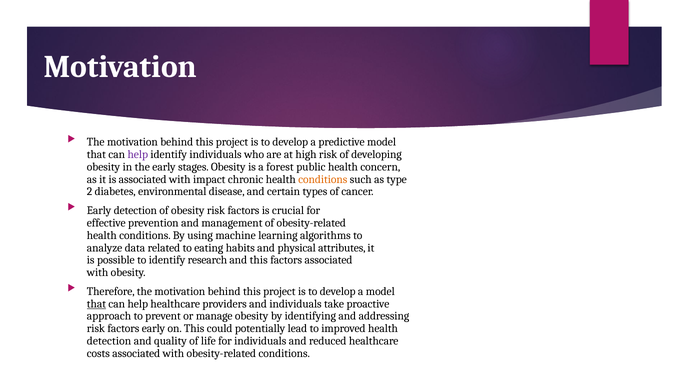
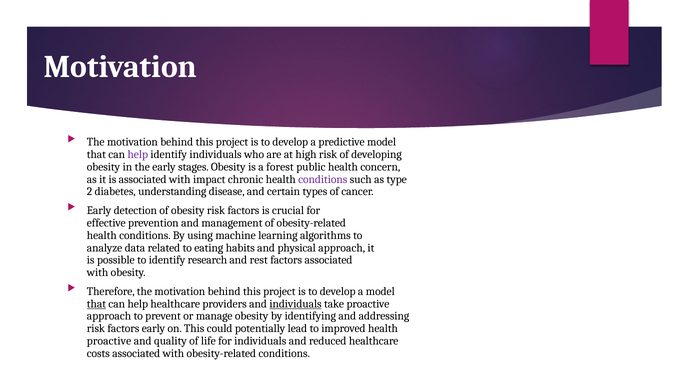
conditions colour: orange -> purple (323, 179)
environmental: environmental -> understanding (172, 191)
physical attributes: attributes -> approach (342, 247)
and this: this -> rest (259, 260)
individuals underline: none -> present (295, 303)
detection: detection -> proactive (109, 341)
